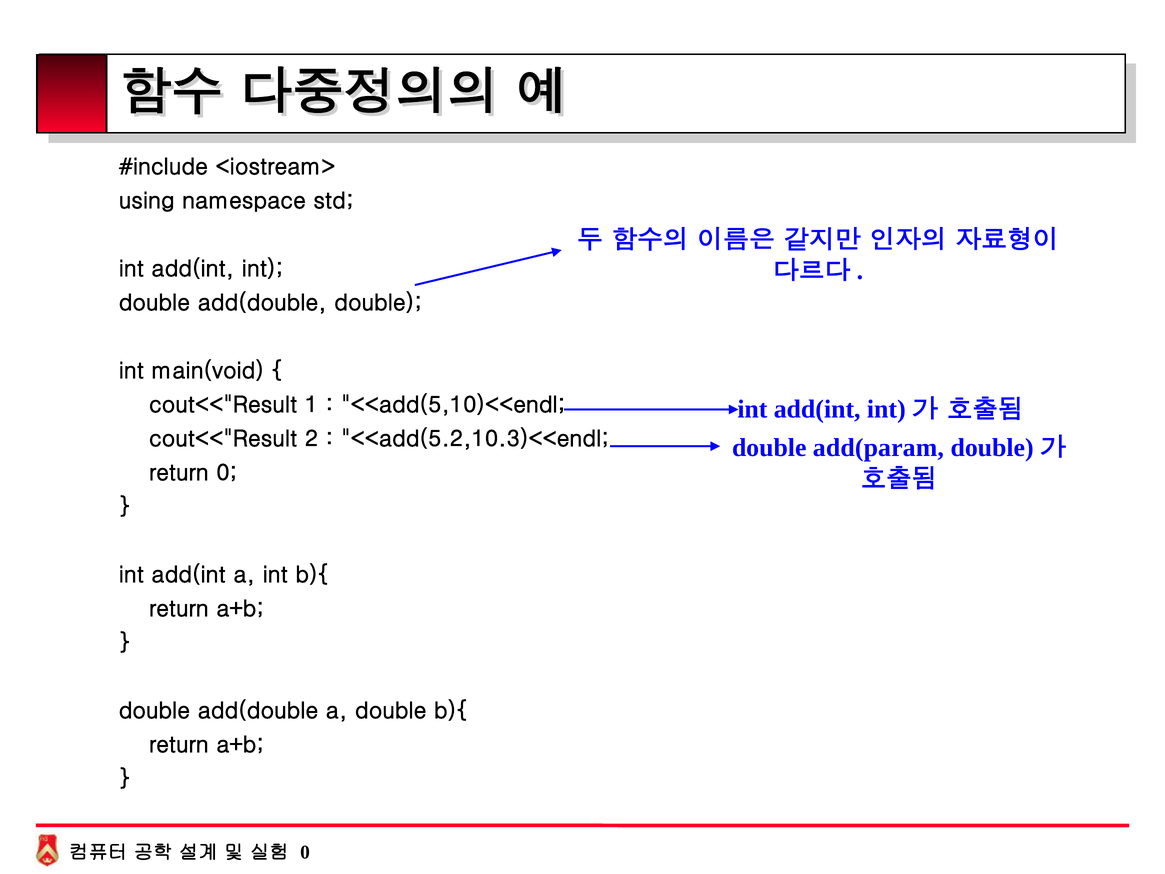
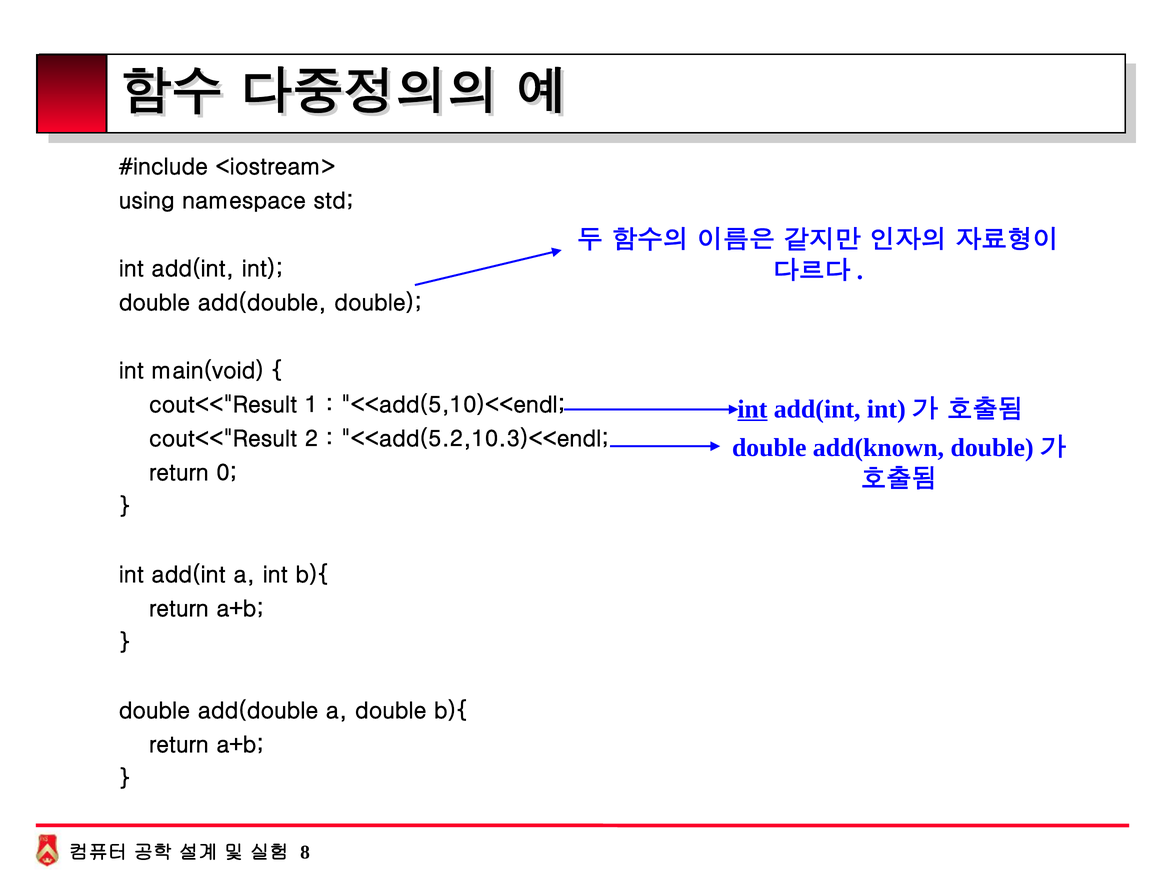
int underline: none -> present (752, 409)
add(param: add(param -> add(known (878, 448)
0: 0 -> 8 (305, 852)
